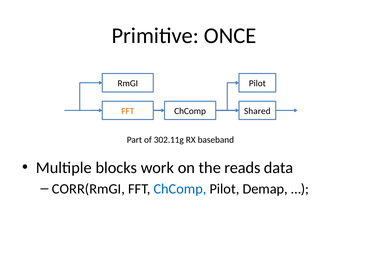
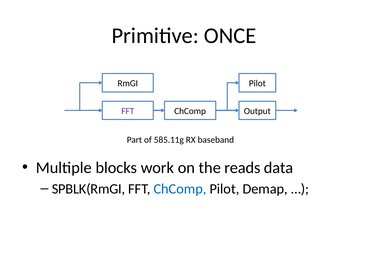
FFT colour: orange -> purple (128, 111)
Shared: Shared -> Output (257, 111)
302.11g: 302.11g -> 585.11g (169, 140)
CORR(RmGI: CORR(RmGI -> SPBLK(RmGI (89, 189)
